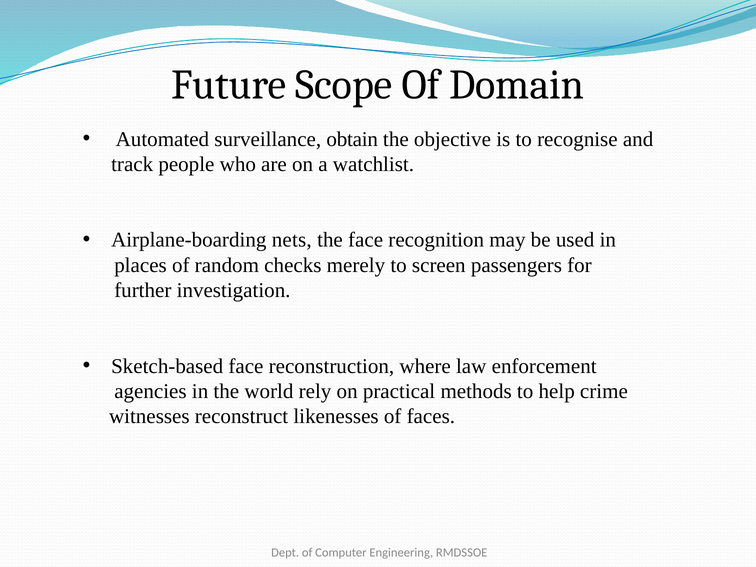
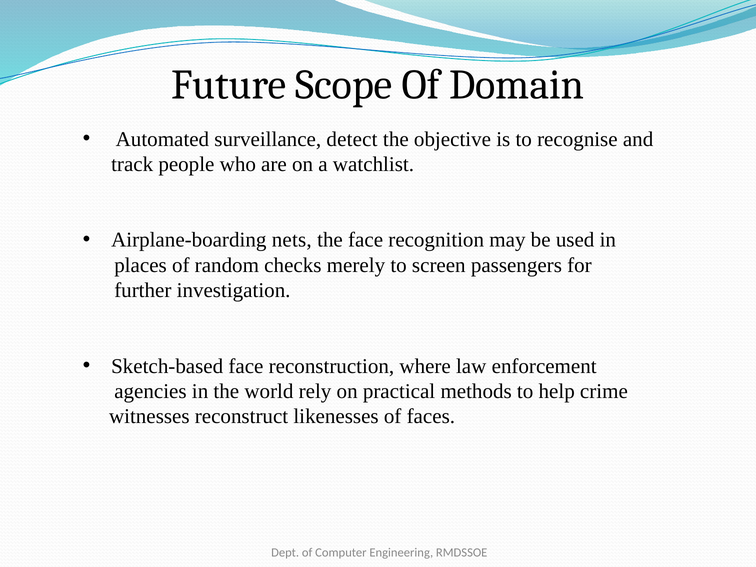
obtain: obtain -> detect (352, 139)
